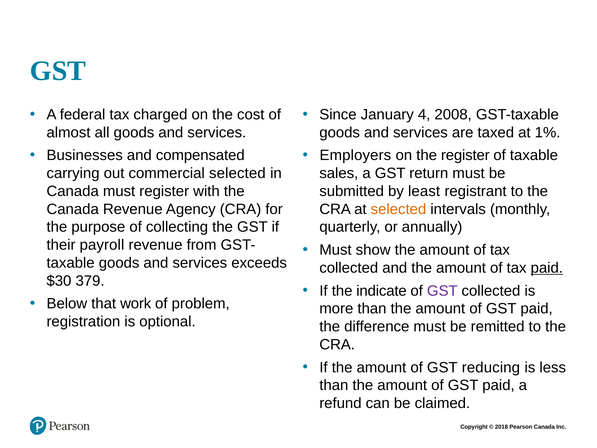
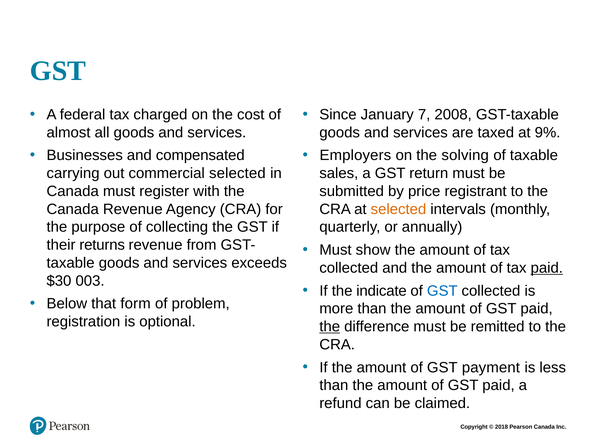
4: 4 -> 7 (424, 114)
1%: 1% -> 9% (548, 132)
the register: register -> solving (465, 155)
least: least -> price (424, 191)
payroll: payroll -> returns (102, 245)
379: 379 -> 003 (90, 281)
GST colour: purple -> blue (442, 291)
work: work -> form (136, 304)
the underline: none -> present (330, 326)
reducing: reducing -> payment (491, 367)
